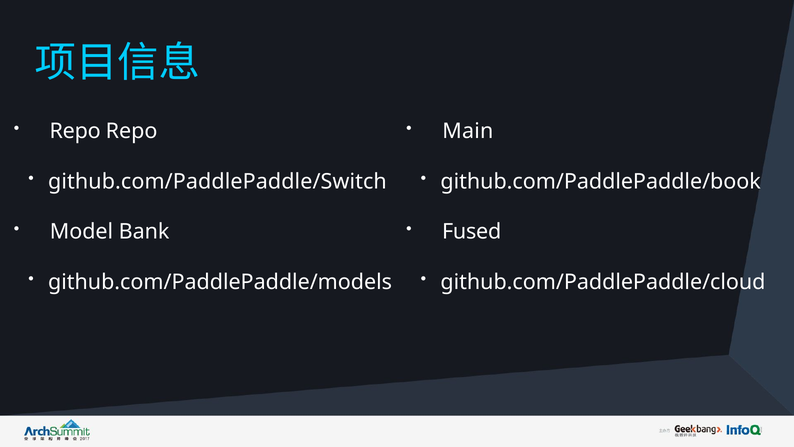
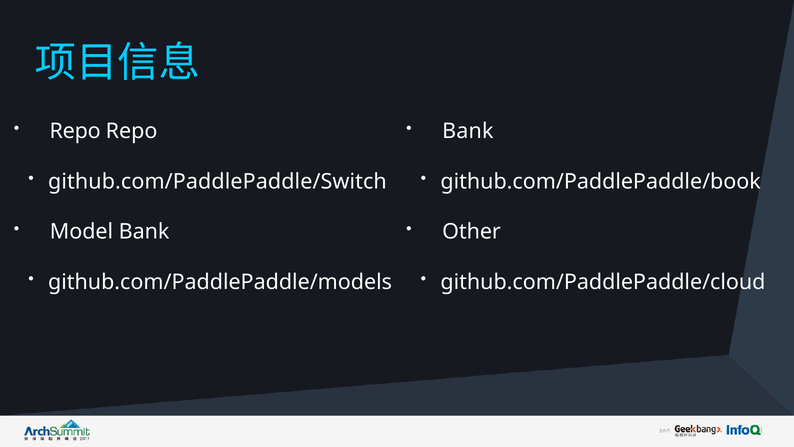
Main: Main -> Bank (468, 131)
Fused: Fused -> Other (472, 232)
